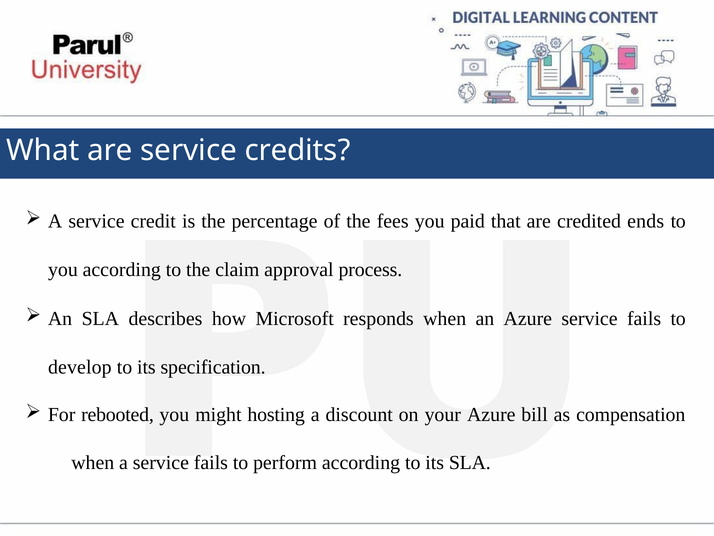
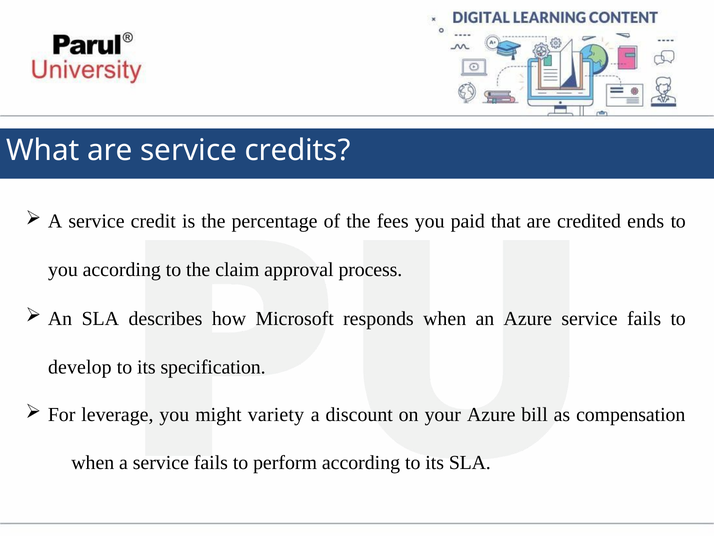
rebooted: rebooted -> leverage (117, 415)
hosting: hosting -> variety (276, 415)
